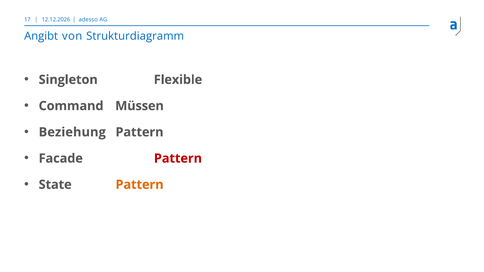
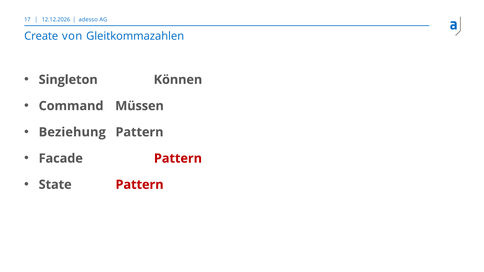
Angibt: Angibt -> Create (41, 36)
Strukturdiagramm: Strukturdiagramm -> Gleitkommazahlen (135, 36)
Flexible: Flexible -> Können (178, 80)
Pattern colour: orange -> red (140, 185)
